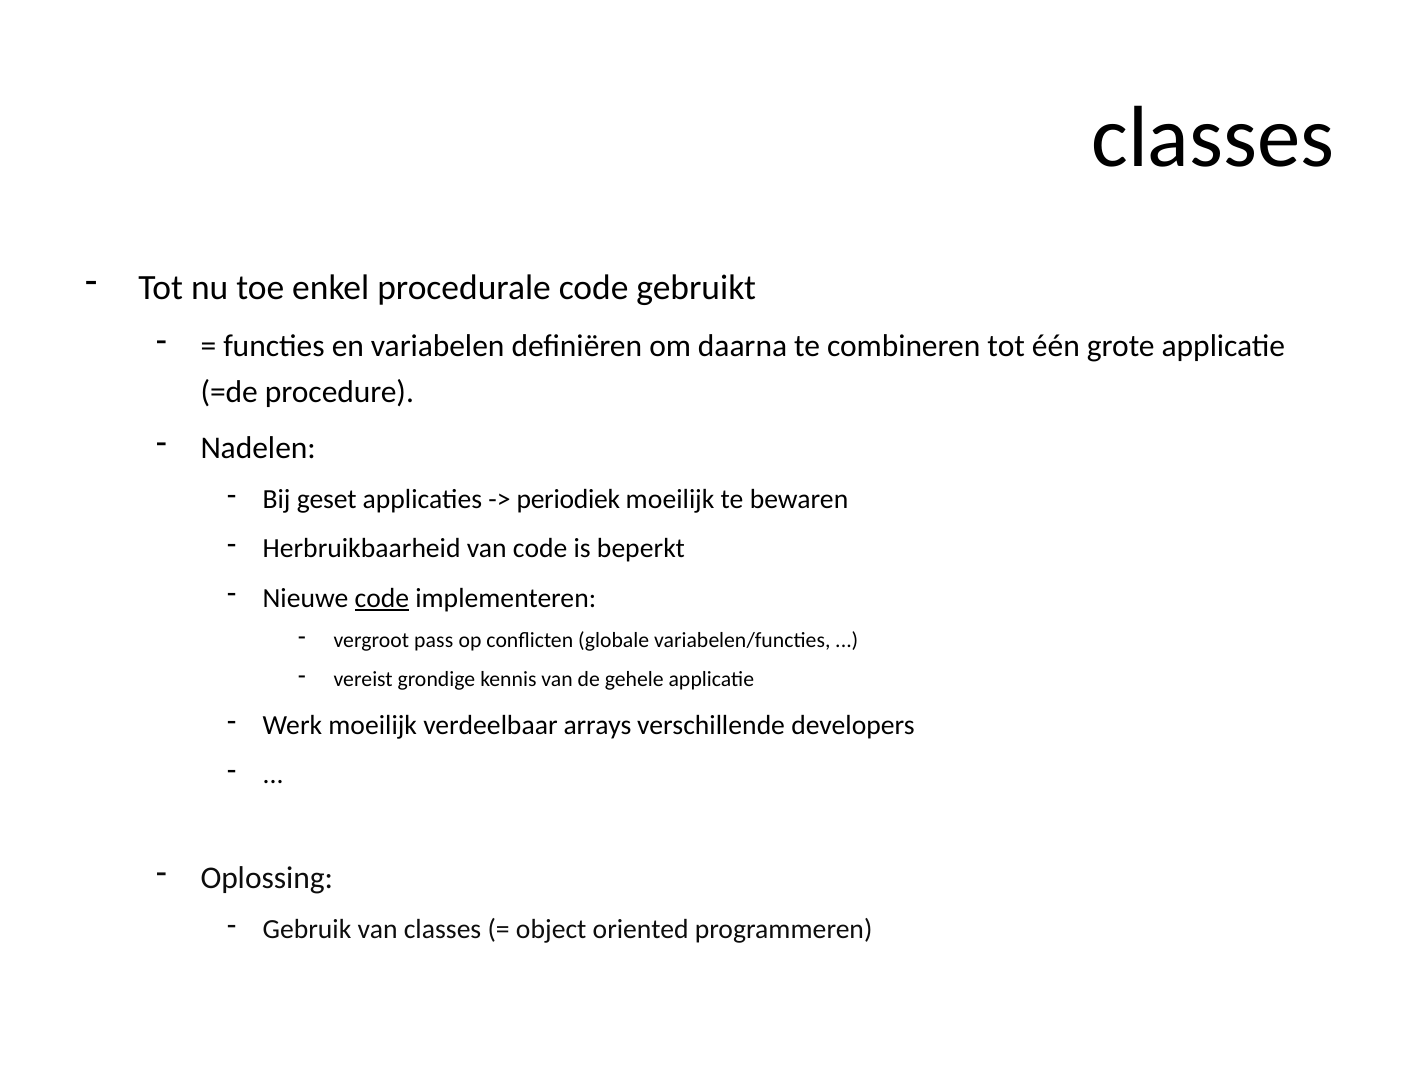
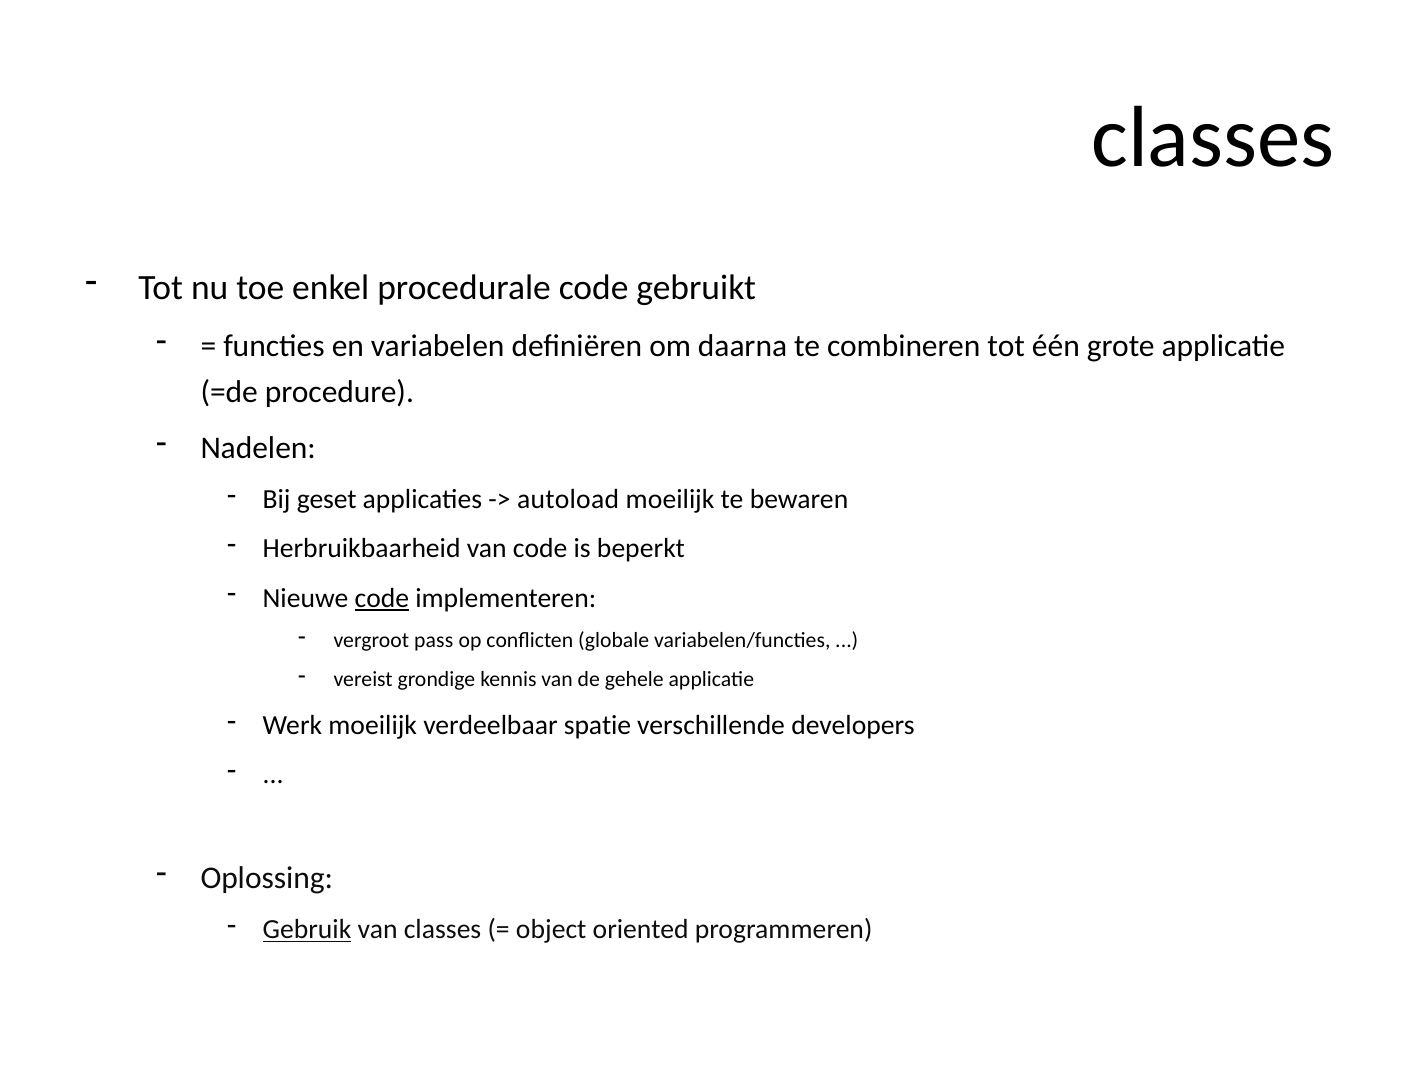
periodiek: periodiek -> autoload (568, 500)
arrays: arrays -> spatie (597, 725)
Gebruik underline: none -> present (307, 929)
